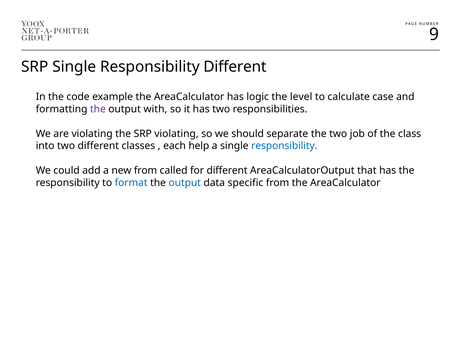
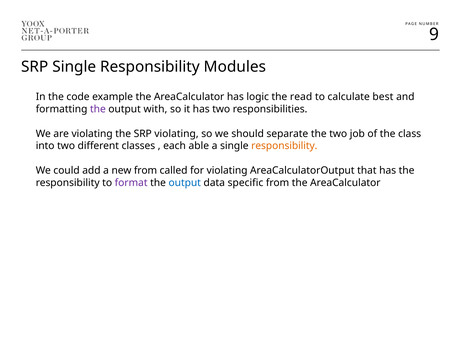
Responsibility Different: Different -> Modules (235, 67)
level: level -> read (301, 97)
case: case -> best (383, 97)
help: help -> able (199, 146)
responsibility colour: blue -> orange (284, 146)
for different: different -> violating (227, 170)
format colour: blue -> purple (131, 183)
